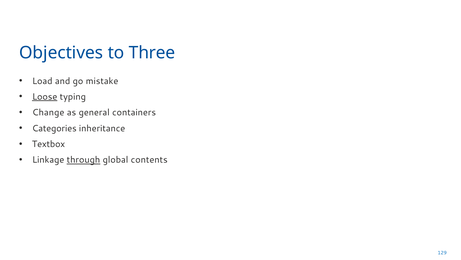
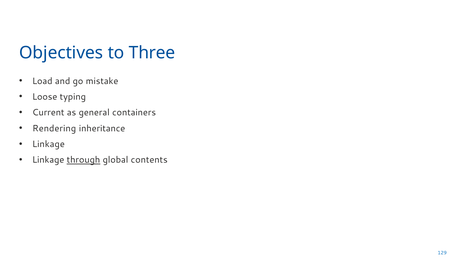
Loose underline: present -> none (45, 97)
Change: Change -> Current (48, 112)
Categories: Categories -> Rendering (54, 128)
Textbox: Textbox -> Linkage (48, 144)
